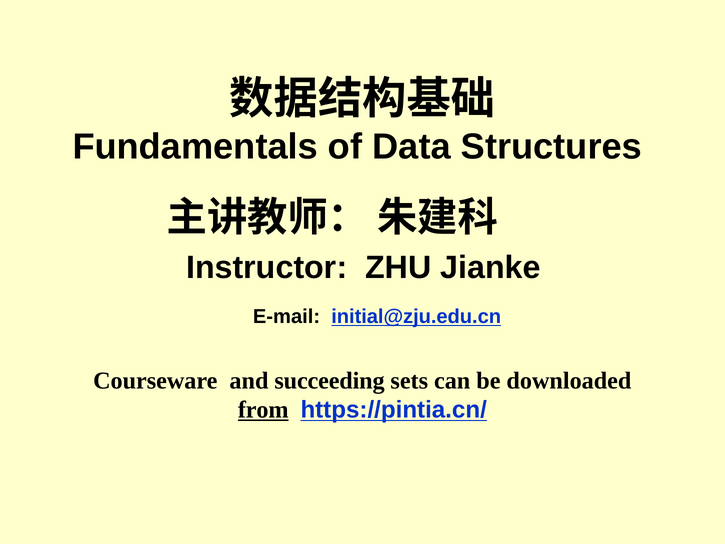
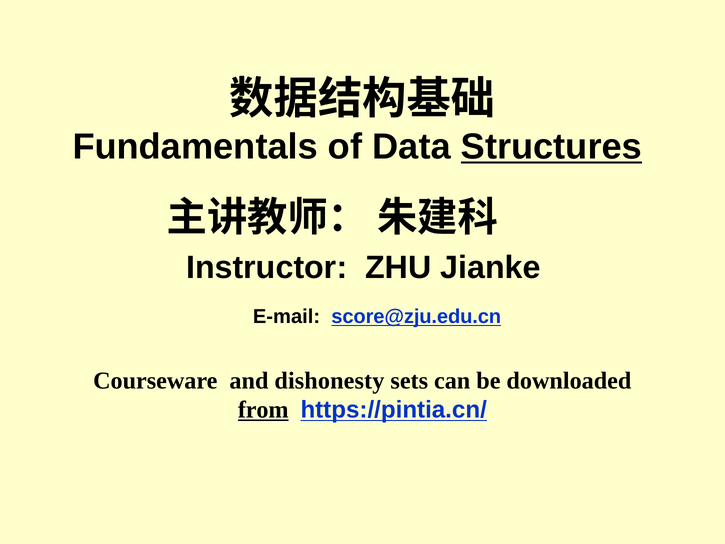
Structures underline: none -> present (551, 147)
initial@zju.edu.cn: initial@zju.edu.cn -> score@zju.edu.cn (416, 316)
succeeding: succeeding -> dishonesty (329, 381)
